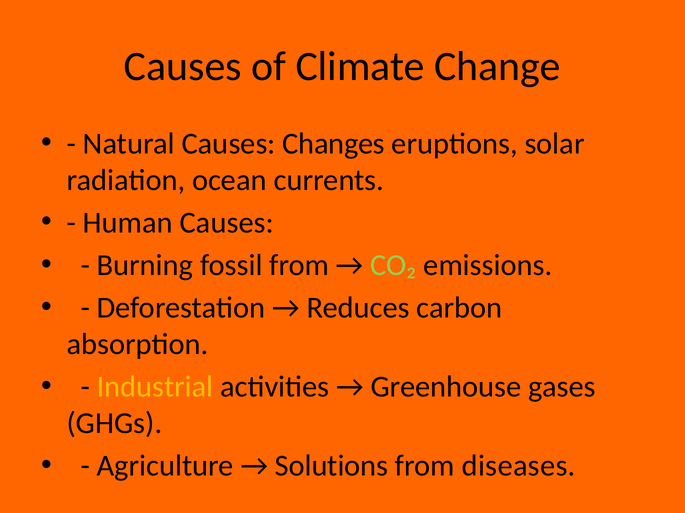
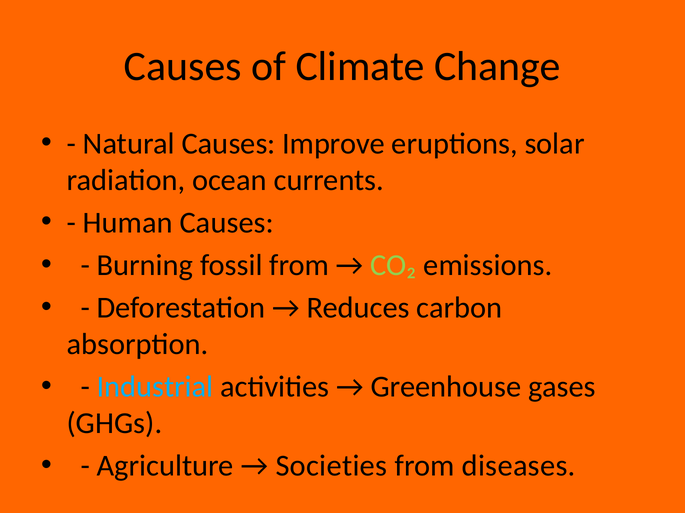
Changes: Changes -> Improve (334, 144)
Industrial colour: yellow -> light blue (155, 387)
Solutions: Solutions -> Societies (331, 467)
